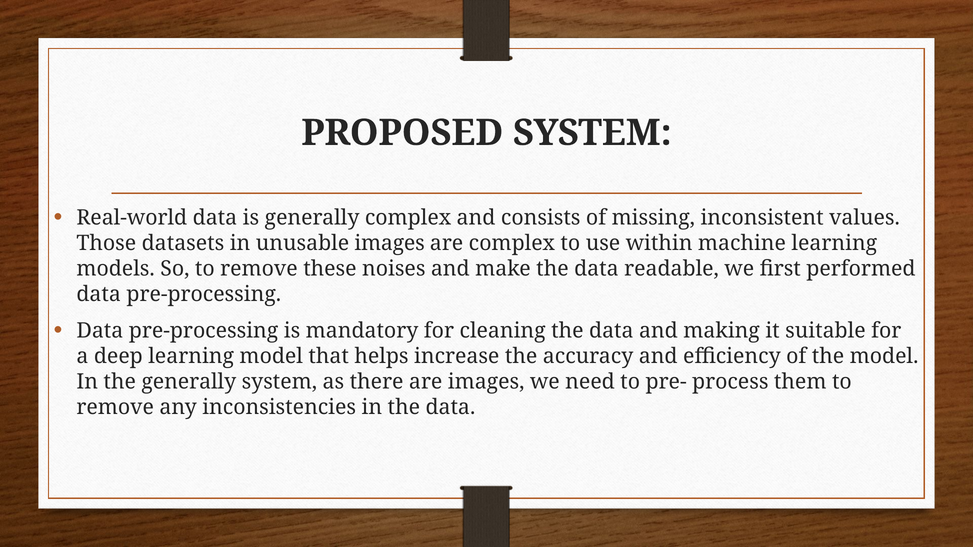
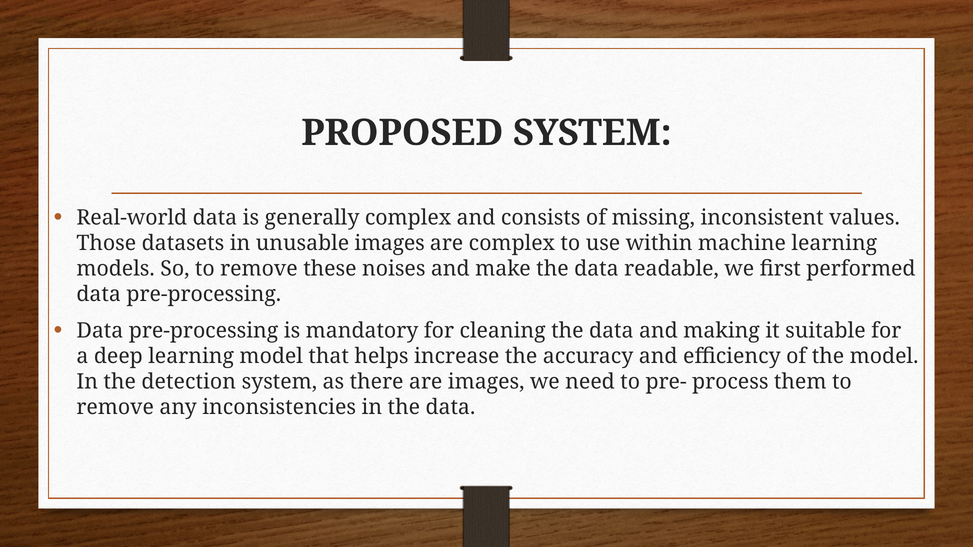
the generally: generally -> detection (189, 382)
